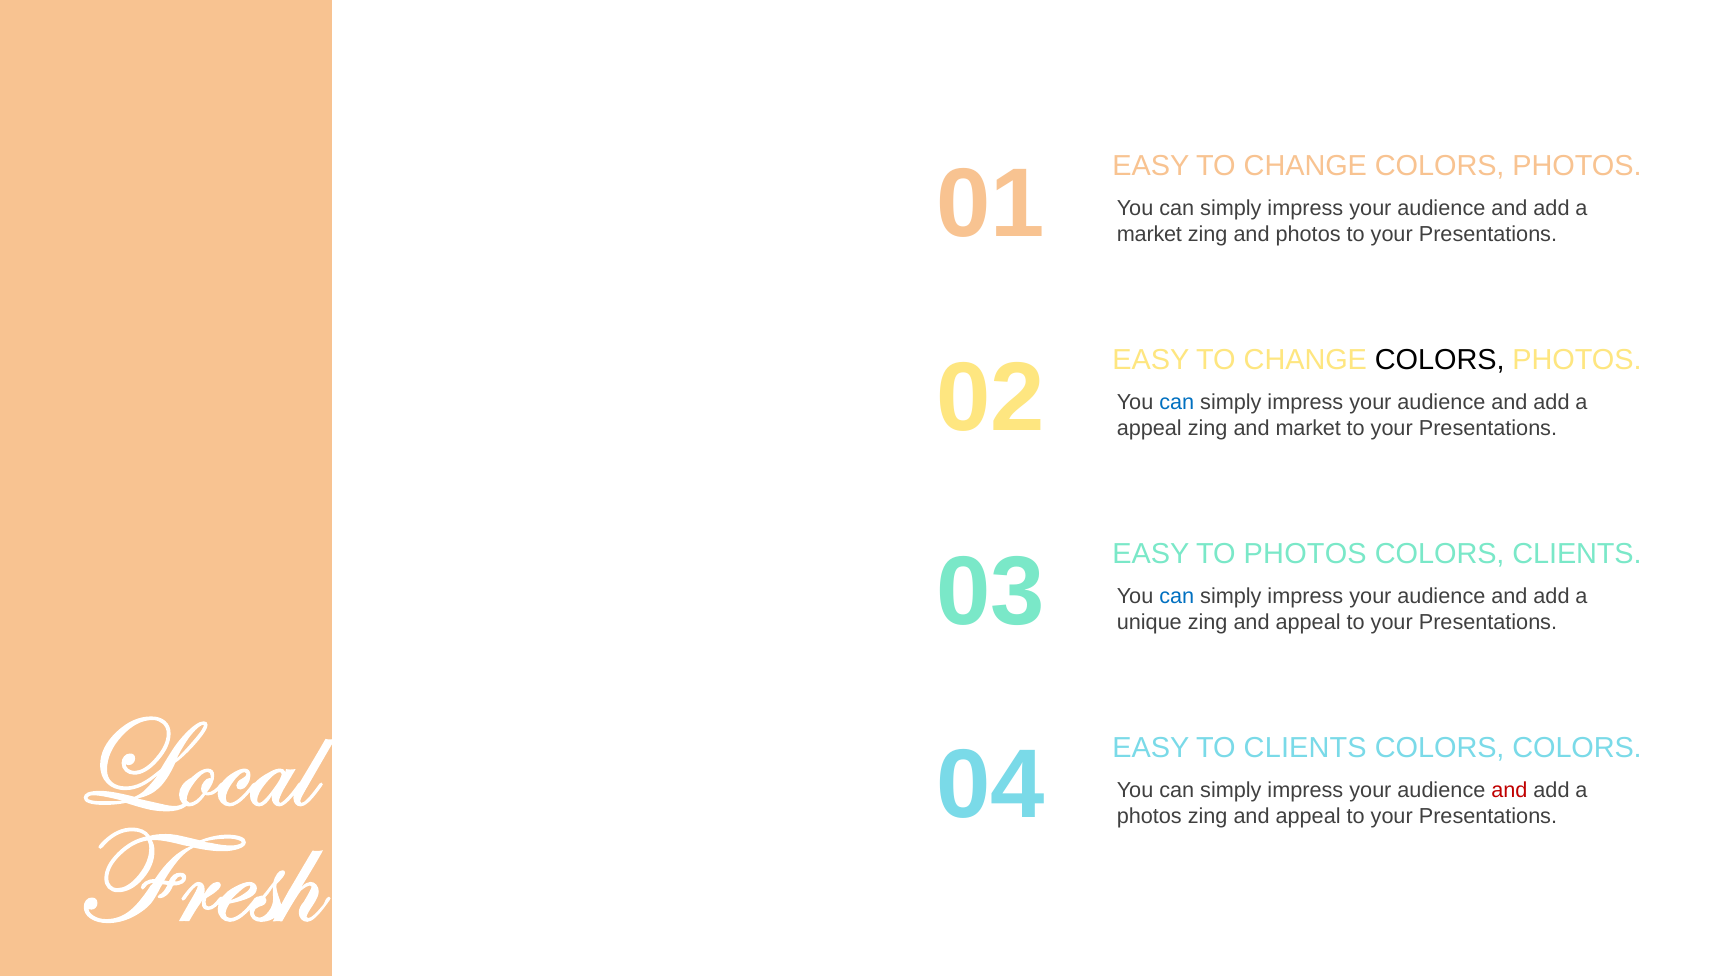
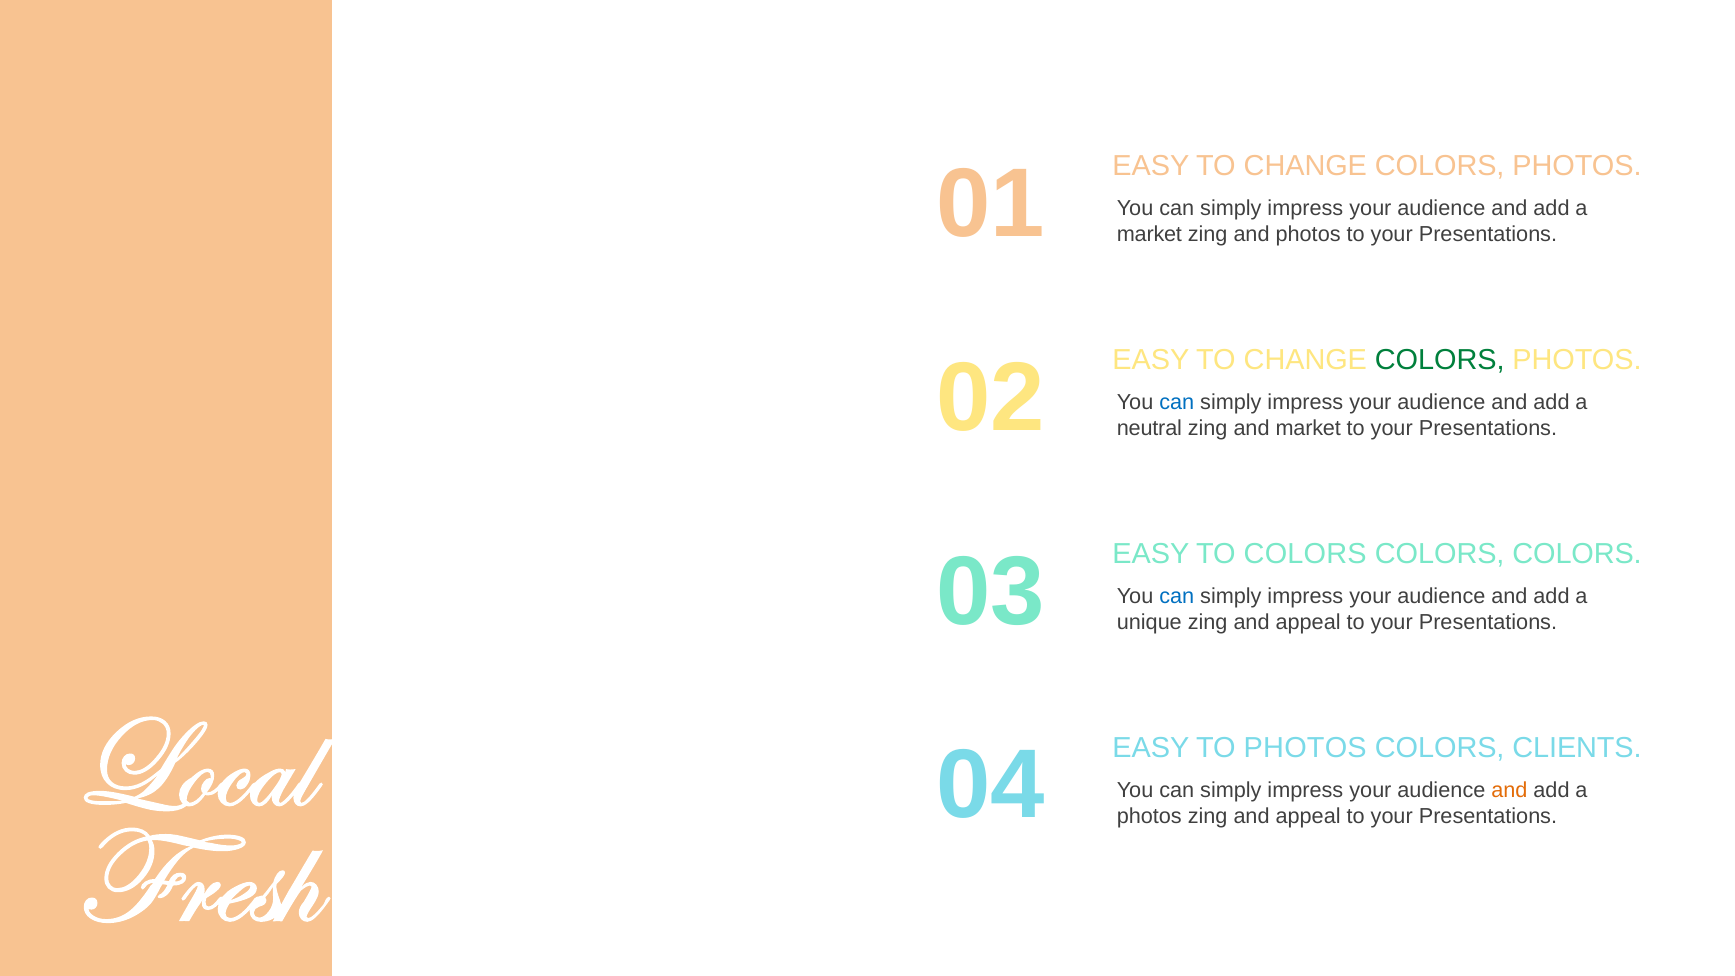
COLORS colour: black -> green (1440, 360)
appeal: appeal -> neutral (1149, 429)
TO PHOTOS: PHOTOS -> COLORS (1305, 554)
CLIENTS: CLIENTS -> COLORS (1577, 554)
TO CLIENTS: CLIENTS -> PHOTOS (1305, 748)
COLORS COLORS: COLORS -> CLIENTS (1577, 748)
and colour: red -> orange (1509, 791)
